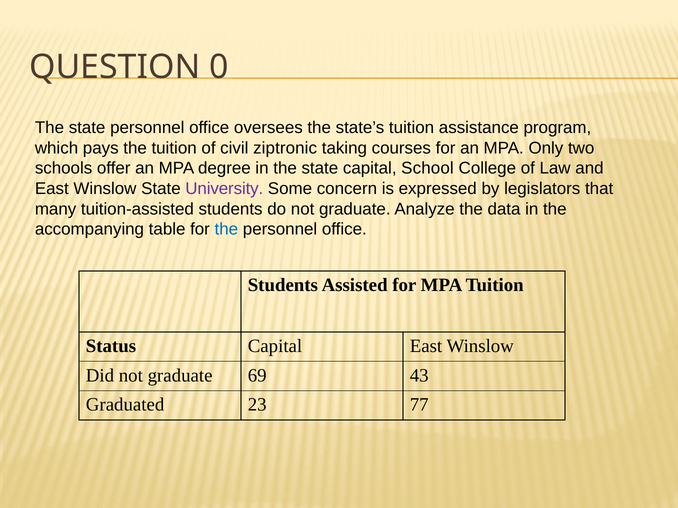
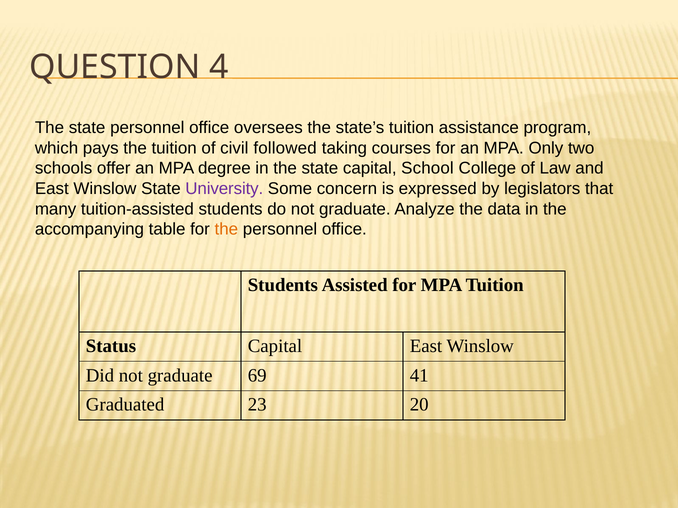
0: 0 -> 4 (219, 67)
ziptronic: ziptronic -> followed (285, 148)
the colour: blue -> orange (226, 229)
43: 43 -> 41 (419, 376)
77: 77 -> 20 (419, 405)
